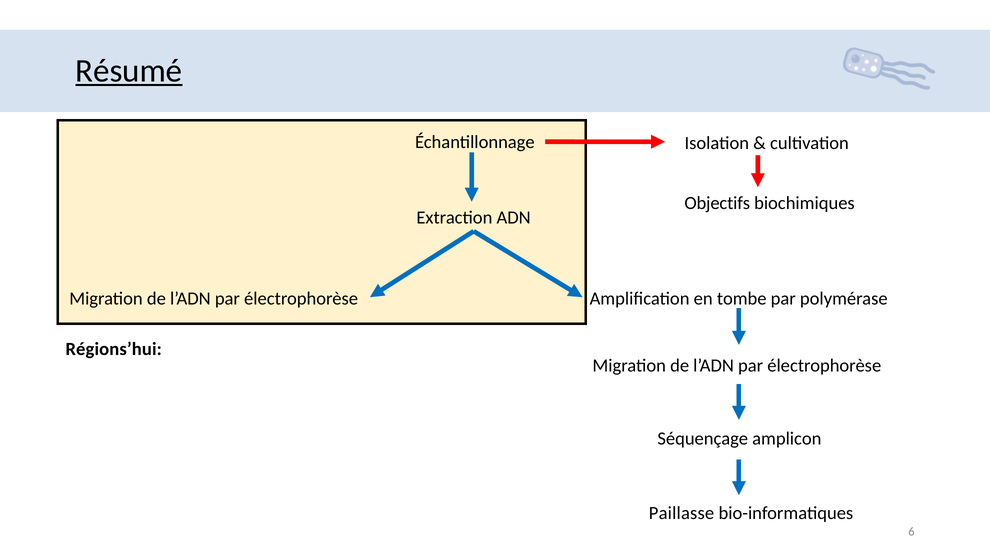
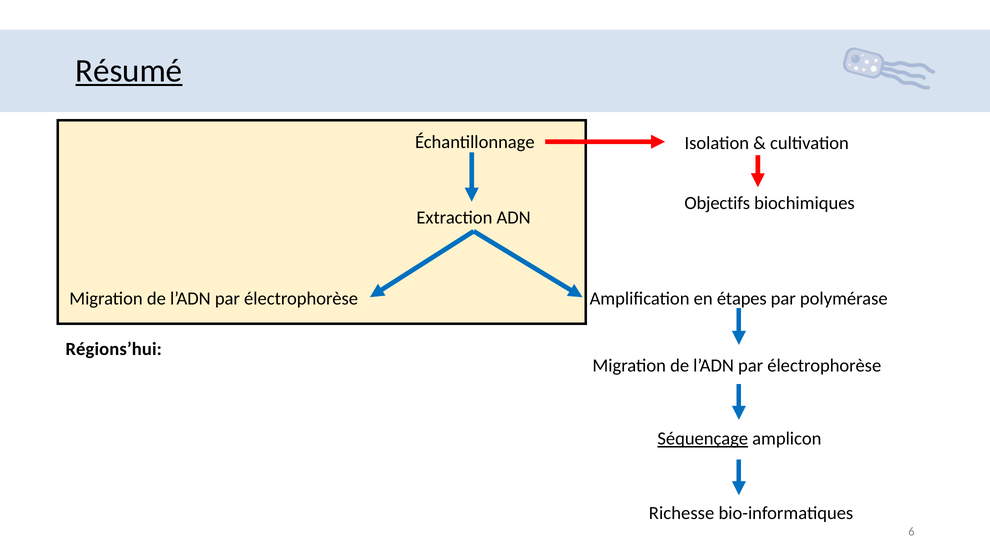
tombe: tombe -> étapes (742, 298)
Séquençage underline: none -> present (703, 439)
Paillasse: Paillasse -> Richesse (682, 513)
